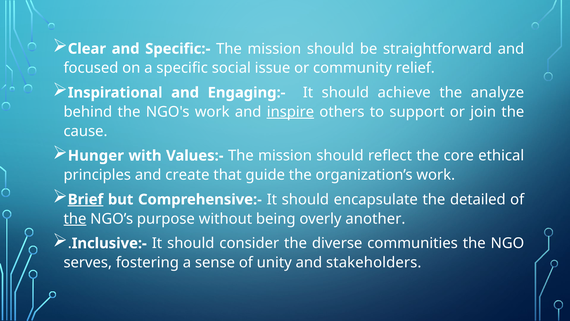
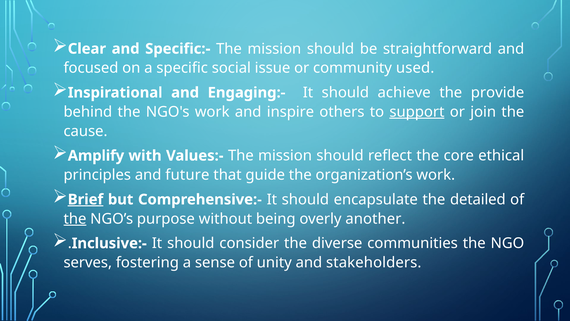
relief: relief -> used (415, 68)
analyze: analyze -> provide (497, 93)
inspire underline: present -> none (290, 112)
support underline: none -> present (417, 112)
Hunger: Hunger -> Amplify (96, 156)
create: create -> future (187, 175)
